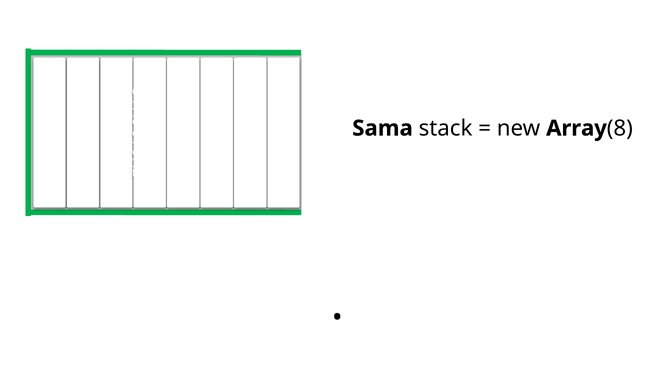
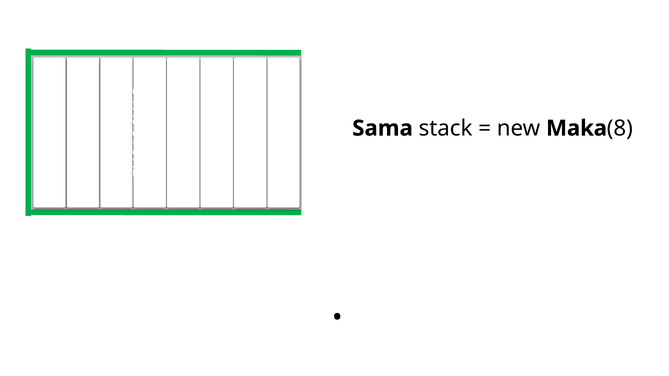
Array: Array -> Maka (577, 128)
